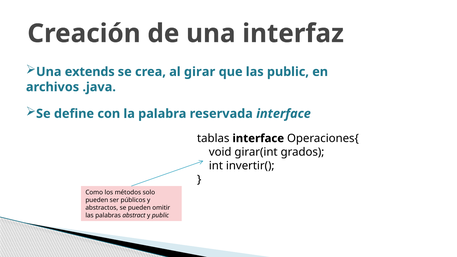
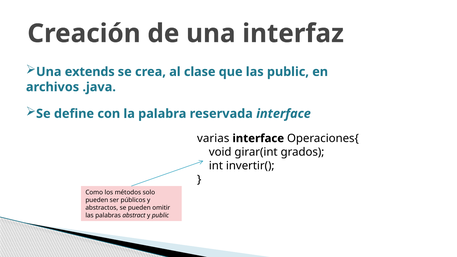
girar: girar -> clase (200, 72)
tablas: tablas -> varias (213, 138)
